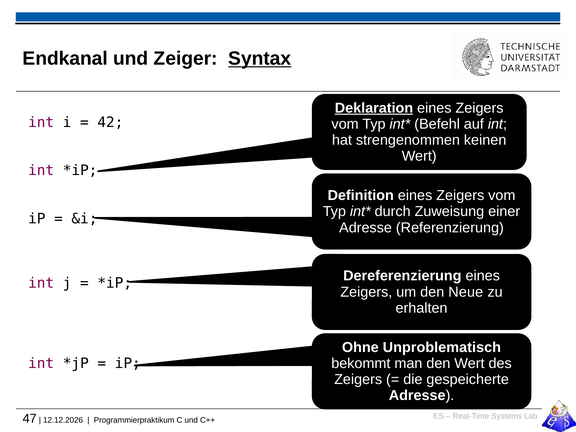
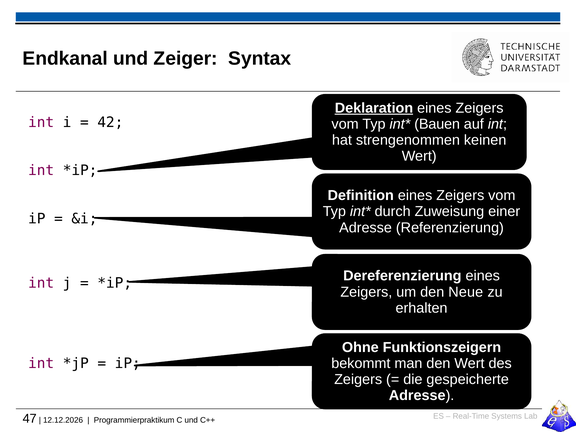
Syntax underline: present -> none (260, 59)
Befehl: Befehl -> Bauen (437, 124)
Unproblematisch: Unproblematisch -> Funktionszeigern (442, 347)
